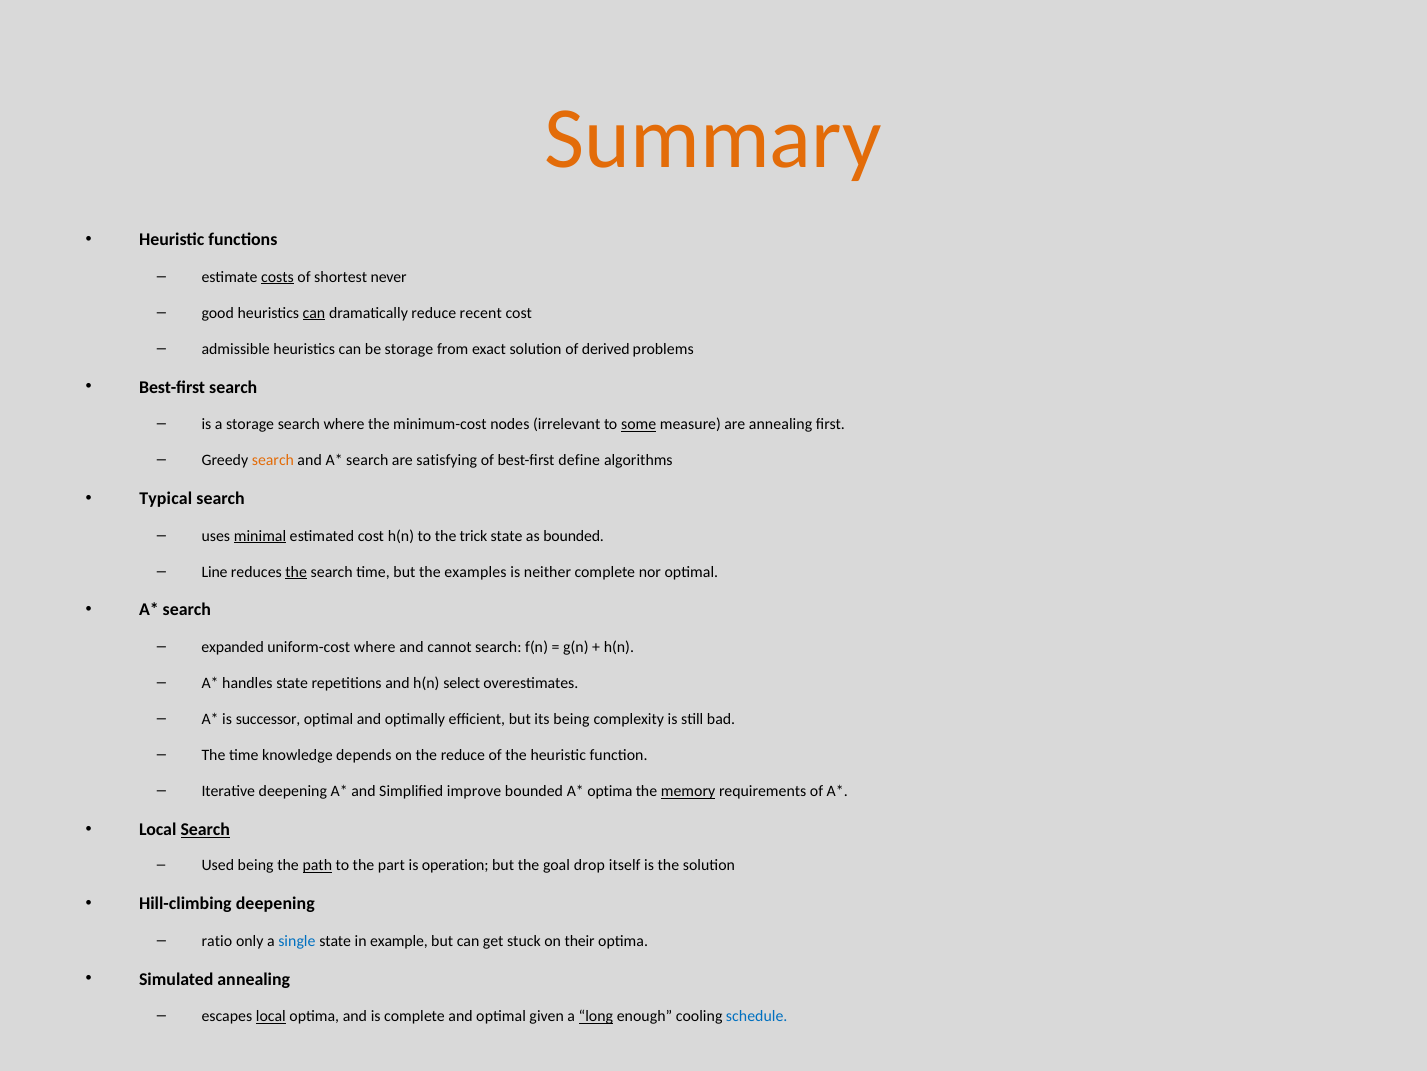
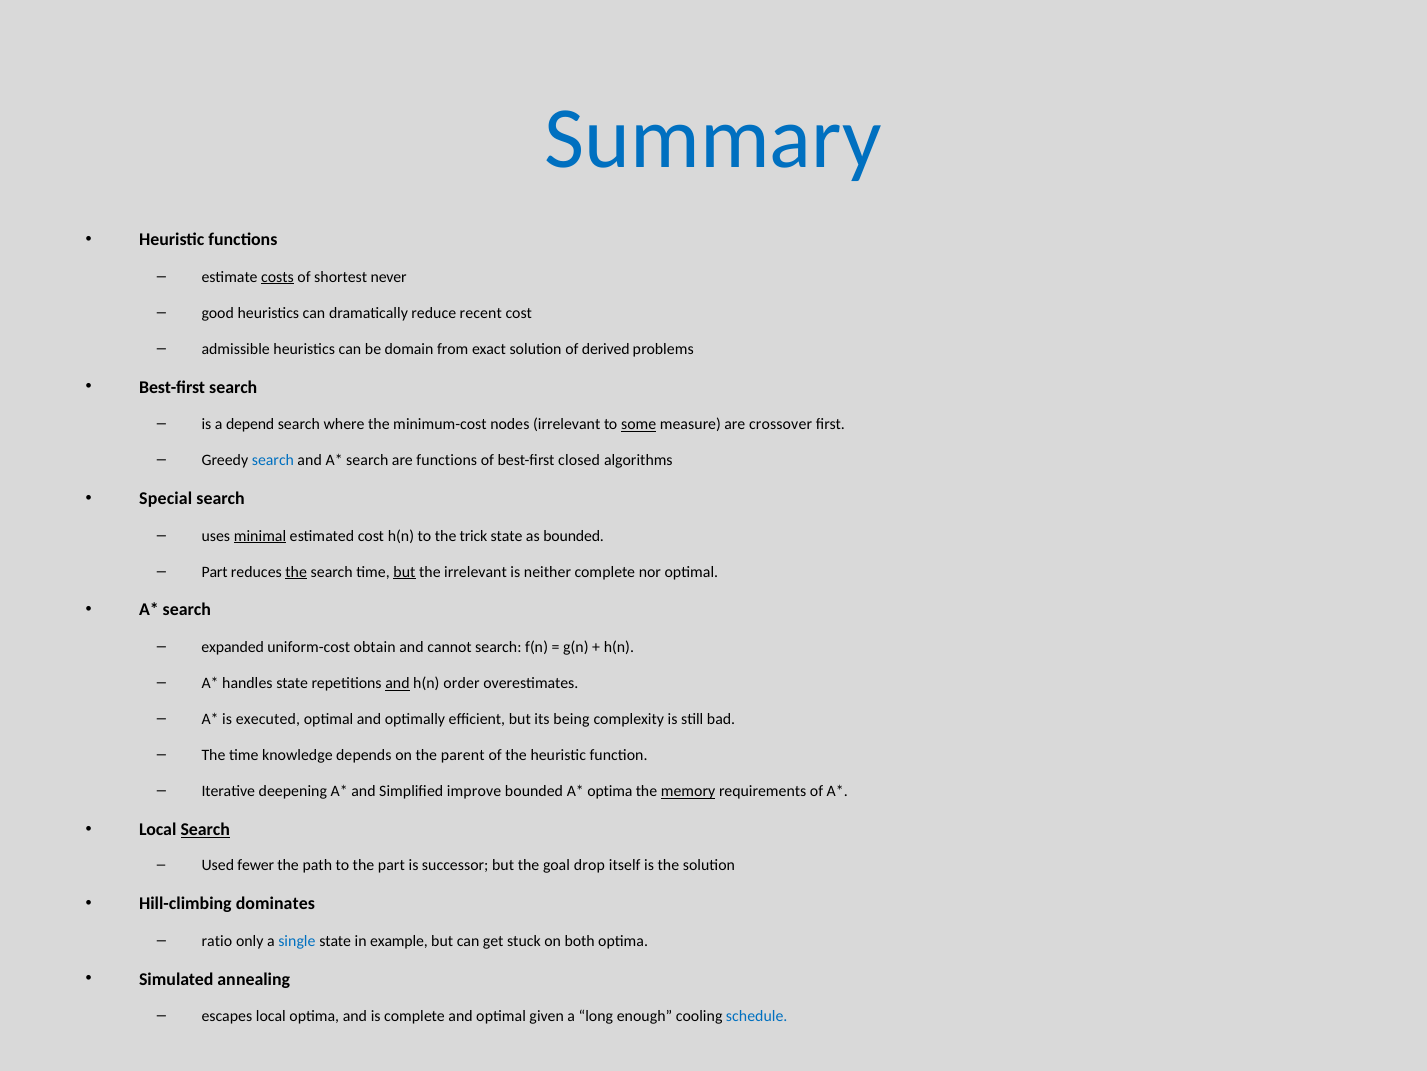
Summary colour: orange -> blue (713, 138)
can underline: present -> none (314, 313)
be storage: storage -> domain (409, 349)
a storage: storage -> depend (250, 424)
are annealing: annealing -> crossover (781, 424)
search colour: orange -> blue (273, 460)
are satisfying: satisfying -> functions (447, 460)
define: define -> closed (579, 460)
Typical: Typical -> Special (166, 498)
Line: Line -> Part (215, 571)
but underline: none -> present (404, 571)
the examples: examples -> irrelevant (476, 571)
uniform-cost where: where -> obtain (375, 647)
and underline: none -> present (397, 683)
select: select -> order (462, 683)
successor: successor -> executed (268, 719)
the reduce: reduce -> parent (463, 755)
Used being: being -> fewer (256, 865)
path underline: present -> none (317, 865)
operation: operation -> successor (455, 865)
Hill-climbing deepening: deepening -> dominates (275, 903)
their: their -> both (580, 940)
local underline: present -> none (271, 1016)
long underline: present -> none (596, 1016)
